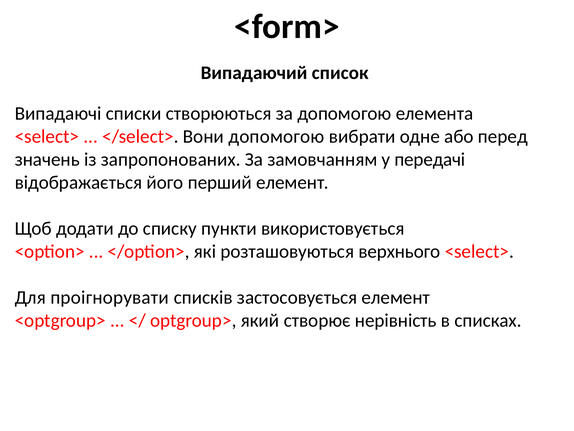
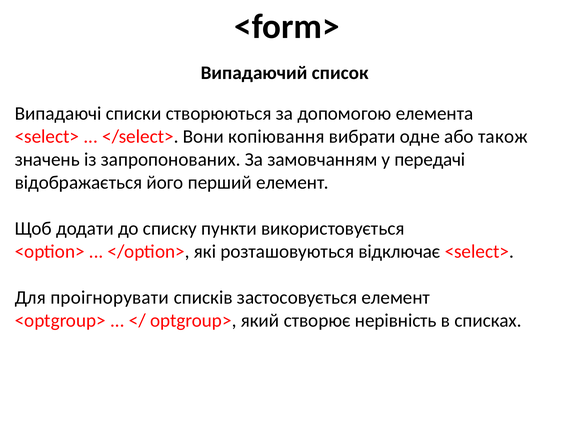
Вони допомогою: допомогою -> копіювання (276, 136)
перед: перед -> також (503, 136)
верхнього: верхнього -> відключає (399, 251)
